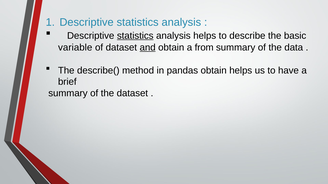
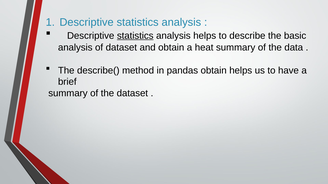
variable: variable -> analysis (75, 48)
and underline: present -> none (148, 48)
from: from -> heat (204, 48)
